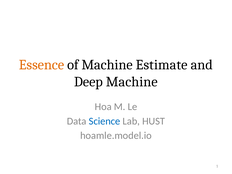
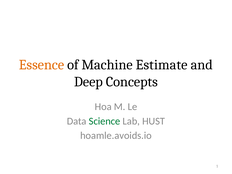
Deep Machine: Machine -> Concepts (132, 82)
Science colour: blue -> green (105, 121)
hoamle.model.io: hoamle.model.io -> hoamle.avoids.io (116, 136)
